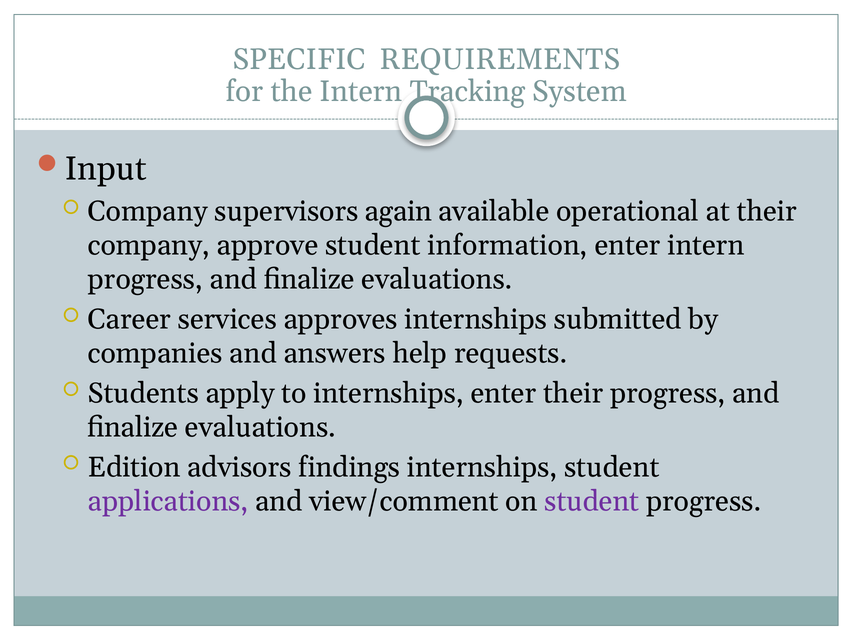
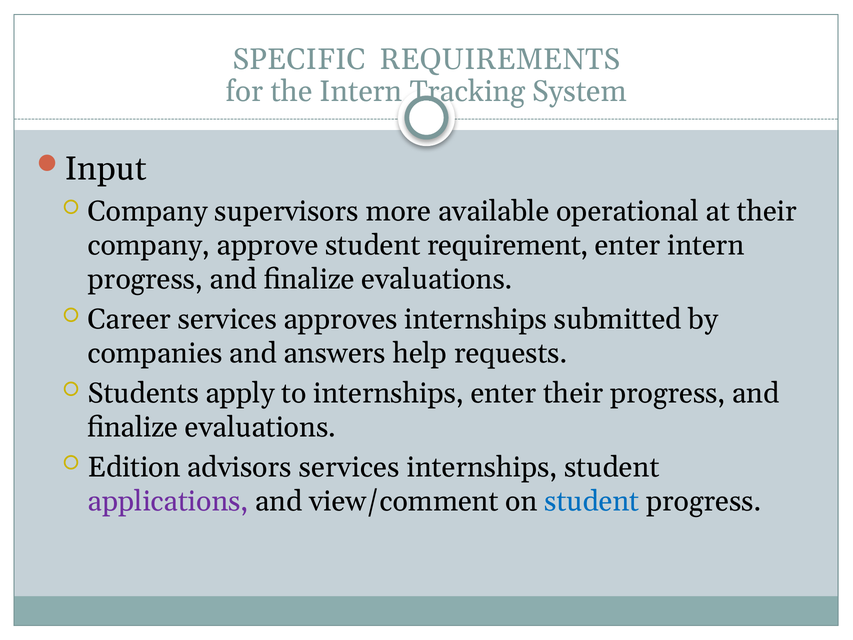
again: again -> more (398, 211)
information: information -> requirement (508, 245)
advisors findings: findings -> services (349, 467)
student colour: purple -> blue (592, 501)
